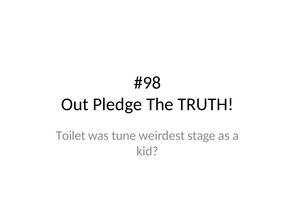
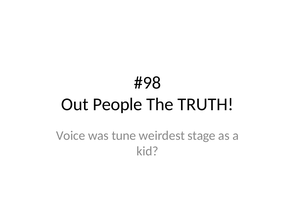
Pledge: Pledge -> People (117, 105)
Toilet: Toilet -> Voice (71, 136)
